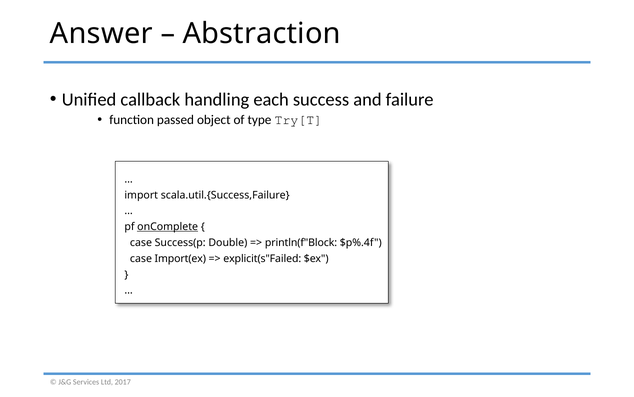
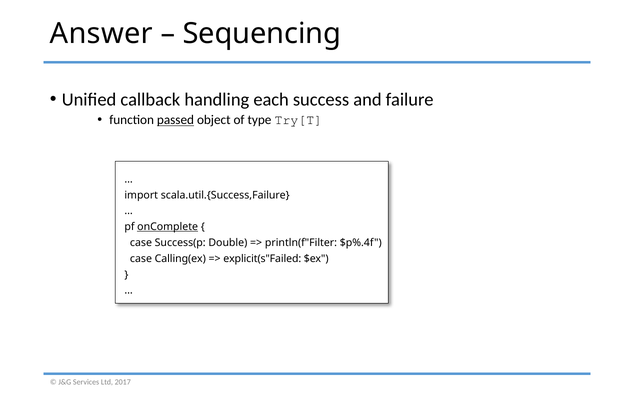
Abstraction: Abstraction -> Sequencing (262, 34)
passed underline: none -> present (175, 120)
println(f"Block: println(f"Block -> println(f"Filter (301, 242)
Import(ex: Import(ex -> Calling(ex (180, 258)
